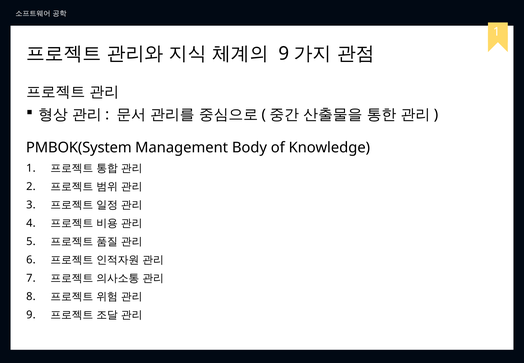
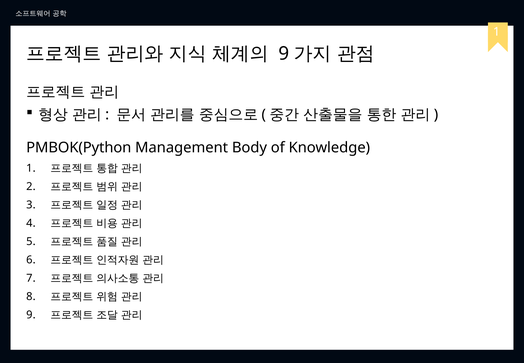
PMBOK(System: PMBOK(System -> PMBOK(Python (79, 148)
